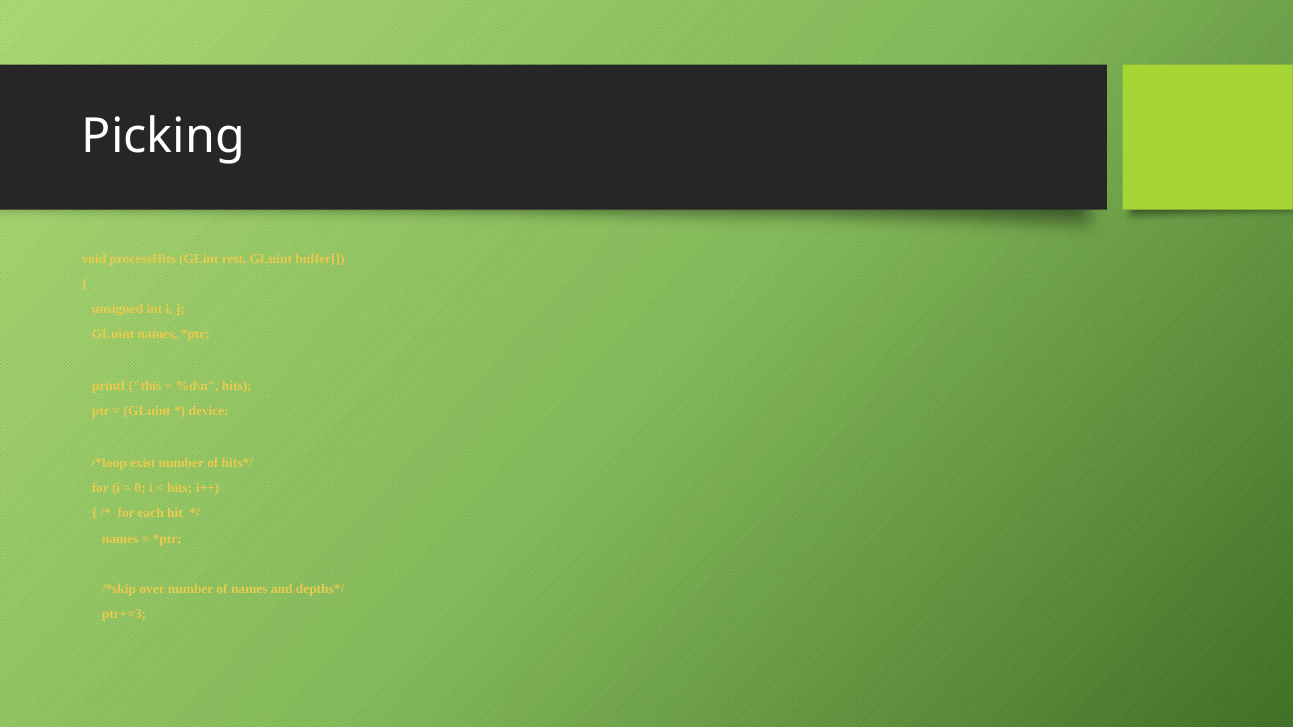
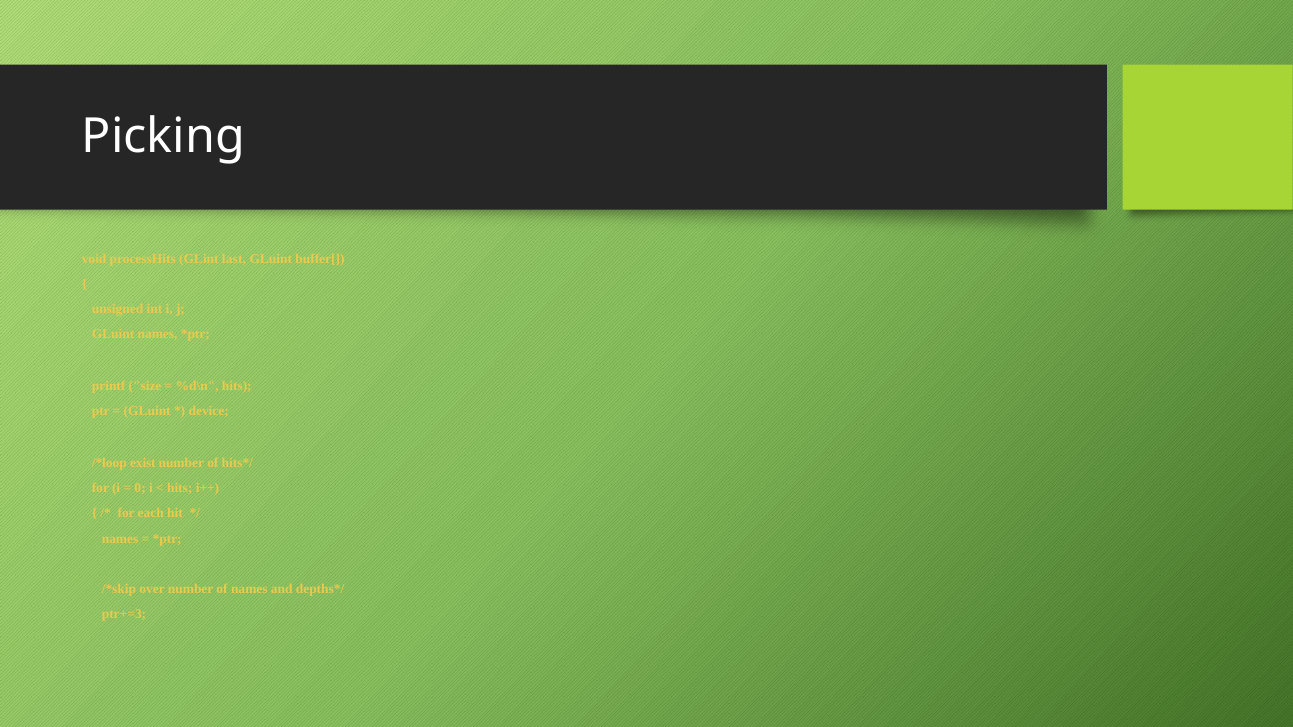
rest: rest -> last (234, 259)
this: this -> size (145, 386)
